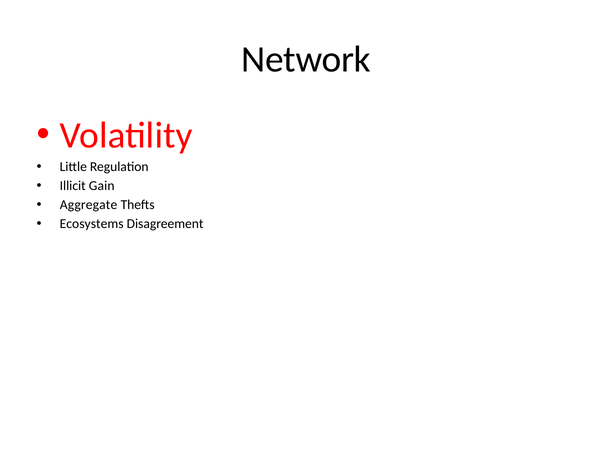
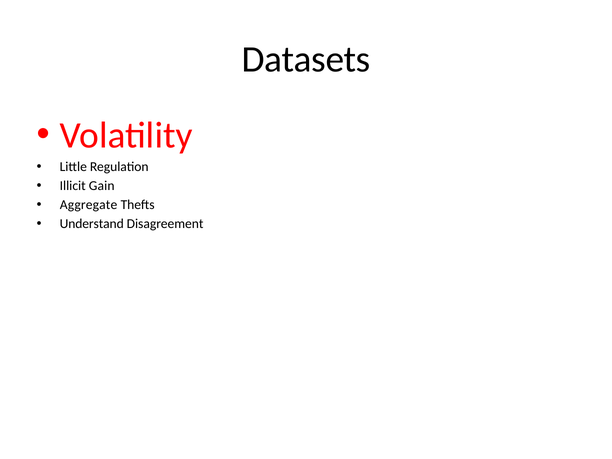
Network: Network -> Datasets (306, 59)
Ecosystems: Ecosystems -> Understand (92, 224)
